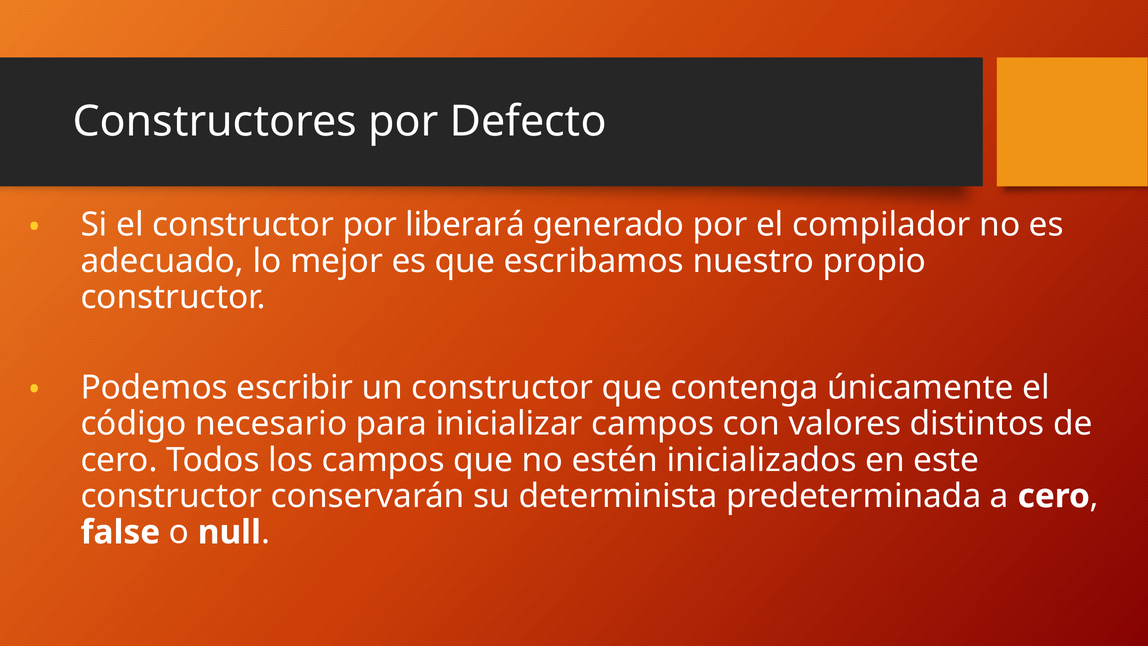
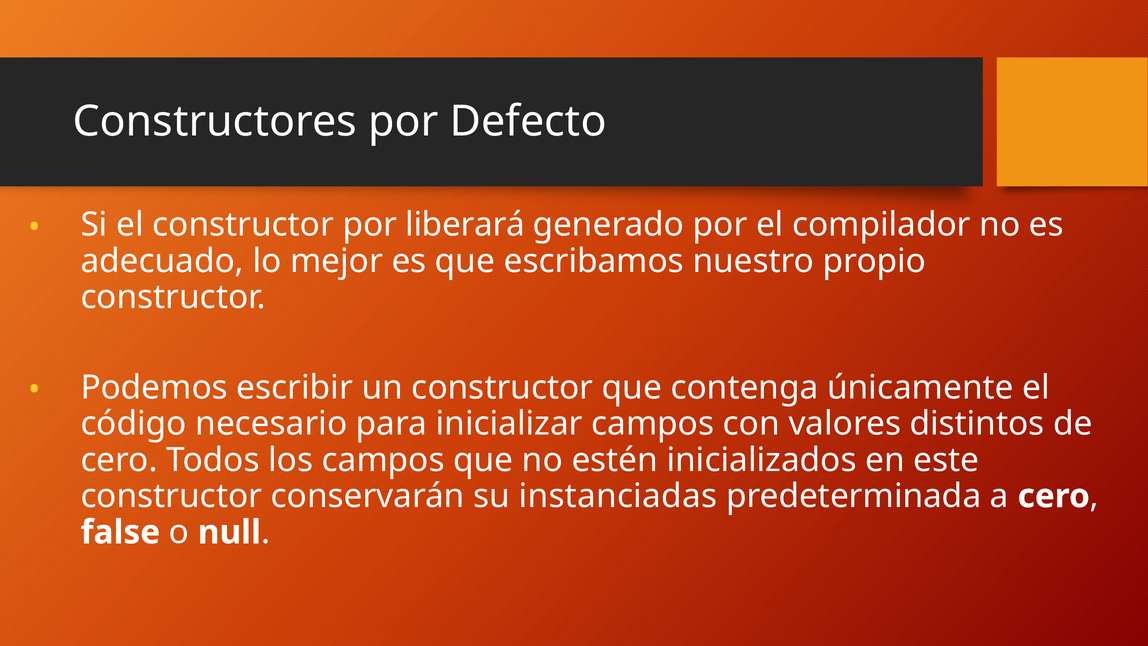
determinista: determinista -> instanciadas (618, 496)
